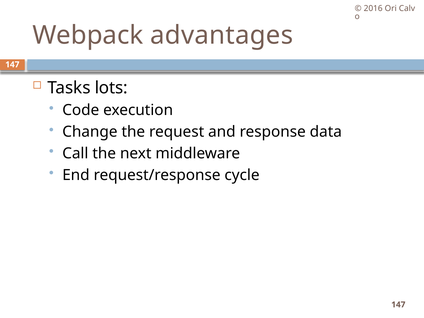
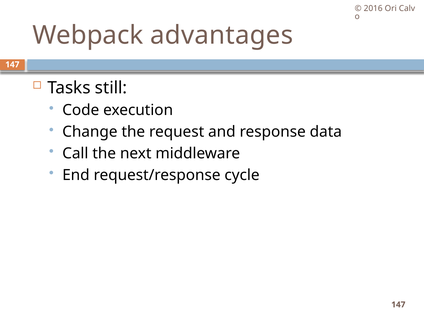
lots: lots -> still (111, 88)
